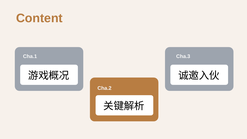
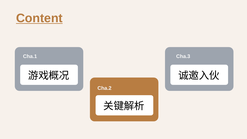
Content underline: none -> present (39, 18)
